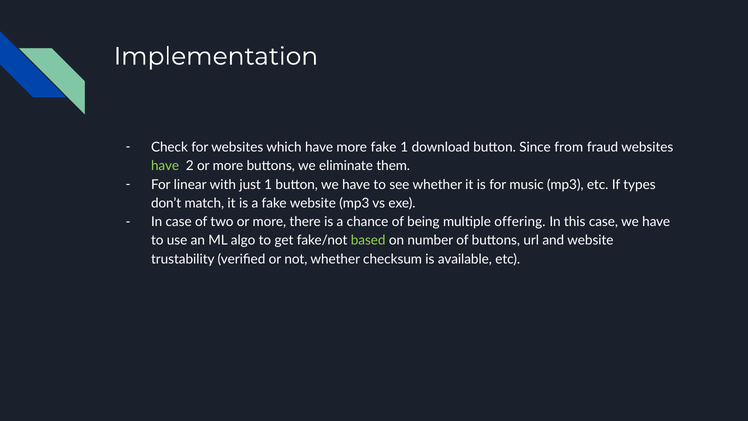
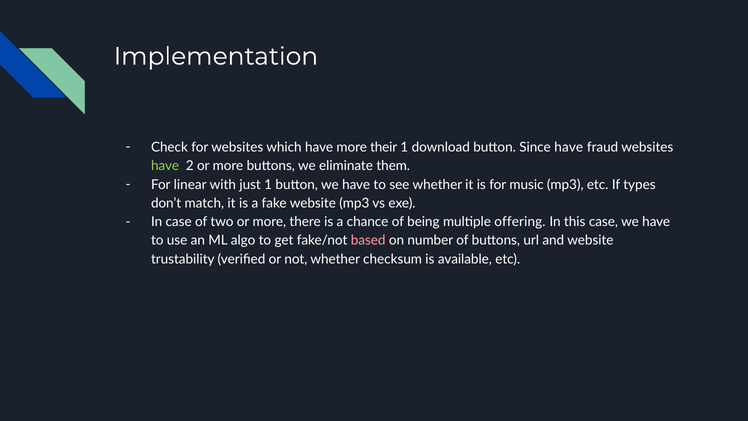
more fake: fake -> their (384, 147)
Since from: from -> have (569, 147)
based colour: light green -> pink (368, 240)
